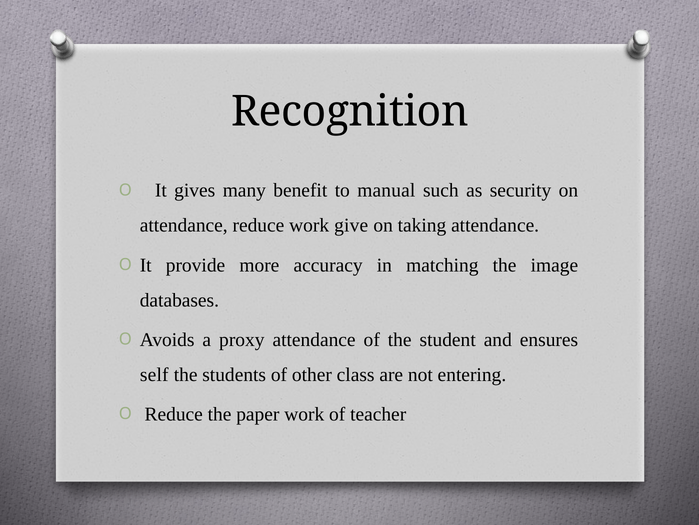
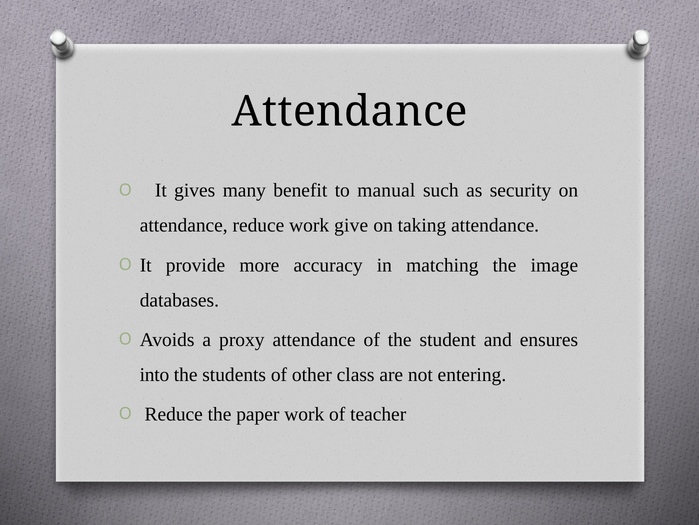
Recognition: Recognition -> Attendance (350, 111)
self: self -> into (154, 374)
